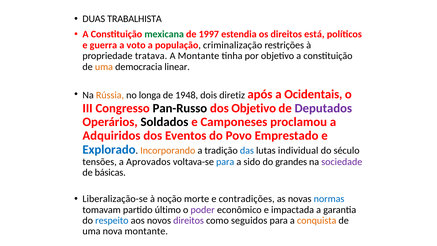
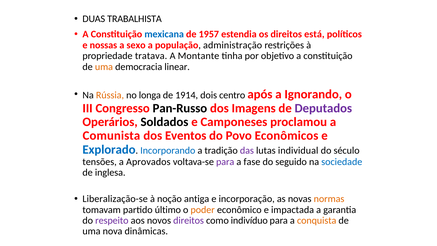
mexicana colour: green -> blue (164, 34)
1997: 1997 -> 1957 (209, 34)
guerra: guerra -> nossas (103, 45)
voto: voto -> sexo (136, 45)
criminalização: criminalização -> administração (233, 45)
1948: 1948 -> 1914 (187, 95)
diretiz: diretiz -> centro (232, 95)
Ocidentais: Ocidentais -> Ignorando (313, 94)
dos Objetivo: Objetivo -> Imagens (254, 108)
Adquiridos: Adquiridos -> Comunista (111, 136)
Emprestado: Emprestado -> Econômicos (287, 136)
Incorporando colour: orange -> blue (168, 150)
das colour: blue -> purple (247, 150)
para colour: blue -> purple (225, 162)
sido: sido -> fase (252, 162)
grandes: grandes -> seguido (291, 162)
sociedade colour: purple -> blue (342, 162)
básicas: básicas -> inglesa (110, 173)
morte: morte -> antiga (197, 199)
contradições: contradições -> incorporação (247, 199)
normas colour: blue -> orange (329, 199)
poder colour: purple -> orange (203, 210)
respeito colour: blue -> purple (112, 220)
seguidos: seguidos -> indivíduo (249, 220)
nova montante: montante -> dinâmicas (146, 231)
